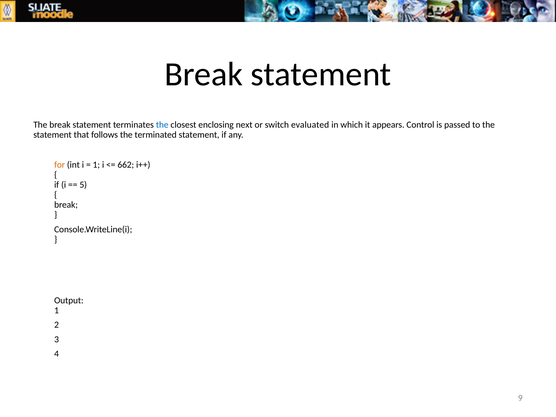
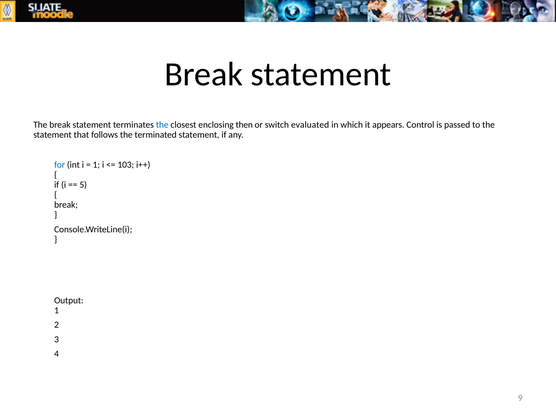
next: next -> then (244, 125)
for colour: orange -> blue (60, 165)
662: 662 -> 103 (126, 165)
